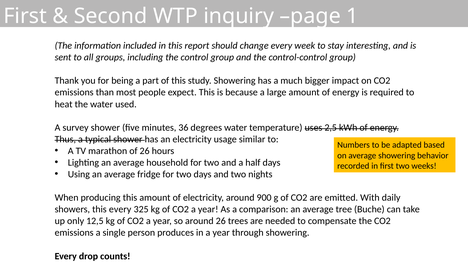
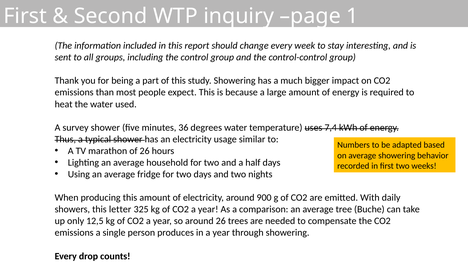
2,5: 2,5 -> 7,4 (331, 128)
this every: every -> letter (120, 210)
